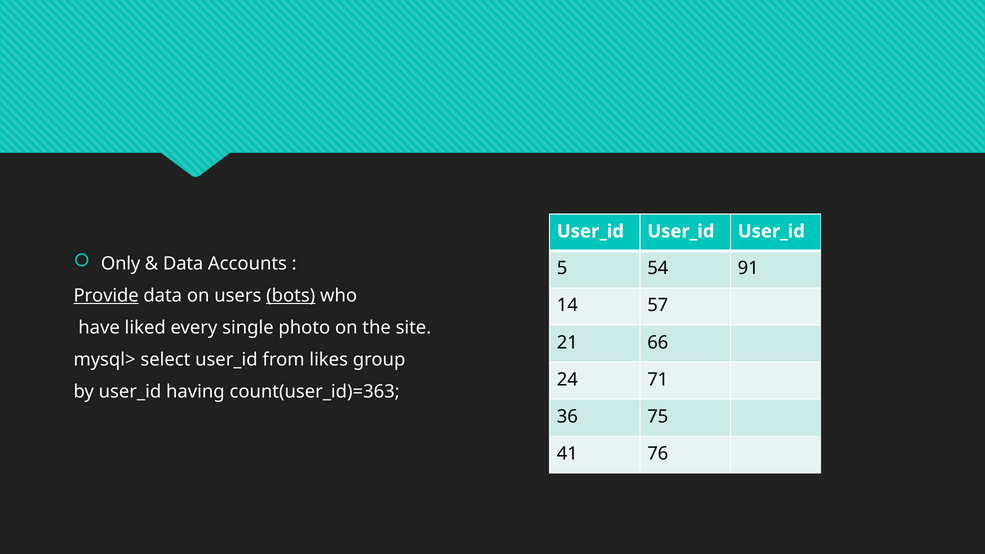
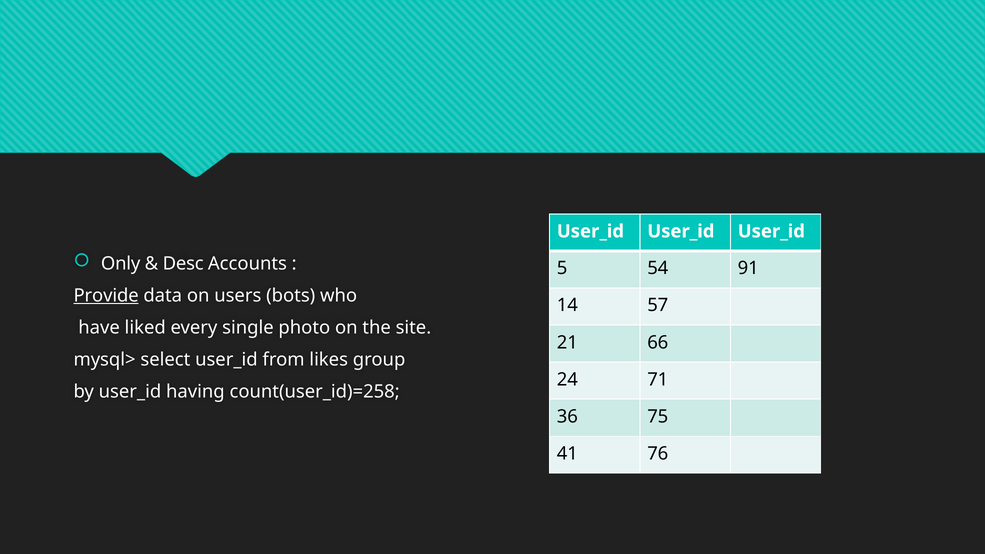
Data: Data -> Desc (183, 264)
bots underline: present -> none (291, 296)
count(user_id)=363: count(user_id)=363 -> count(user_id)=258 (315, 392)
